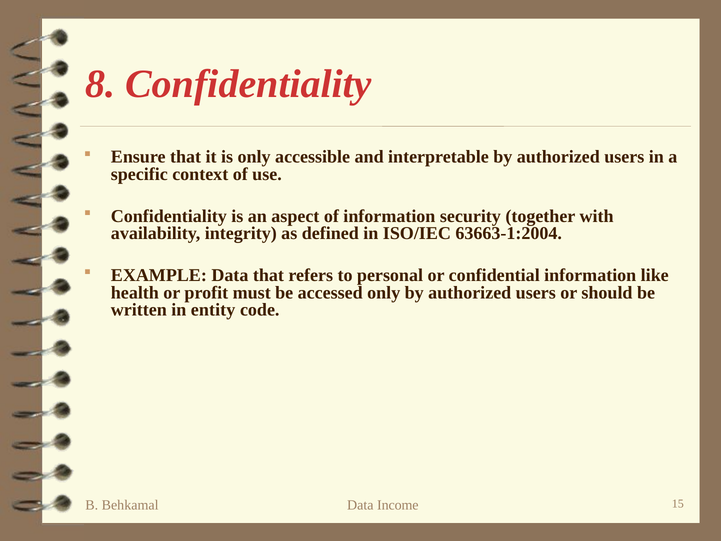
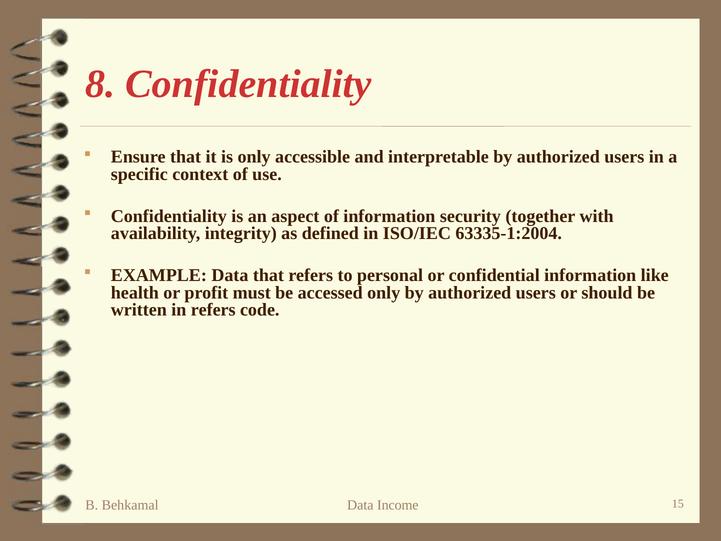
63663-1:2004: 63663-1:2004 -> 63335-1:2004 (509, 233)
in entity: entity -> refers (213, 310)
